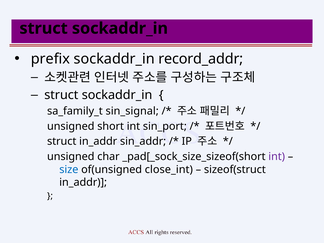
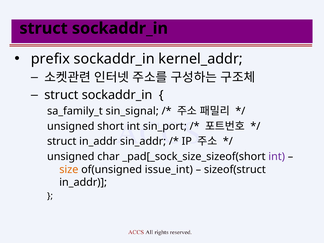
record_addr: record_addr -> kernel_addr (201, 59)
size colour: blue -> orange (69, 169)
close_int: close_int -> issue_int (169, 169)
